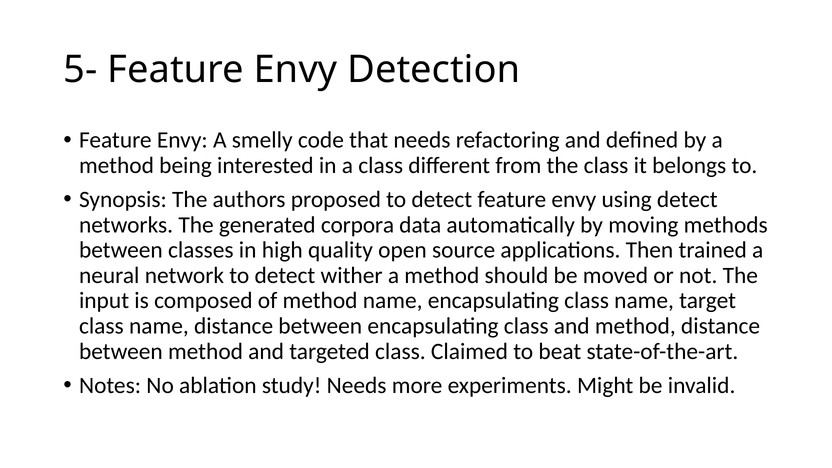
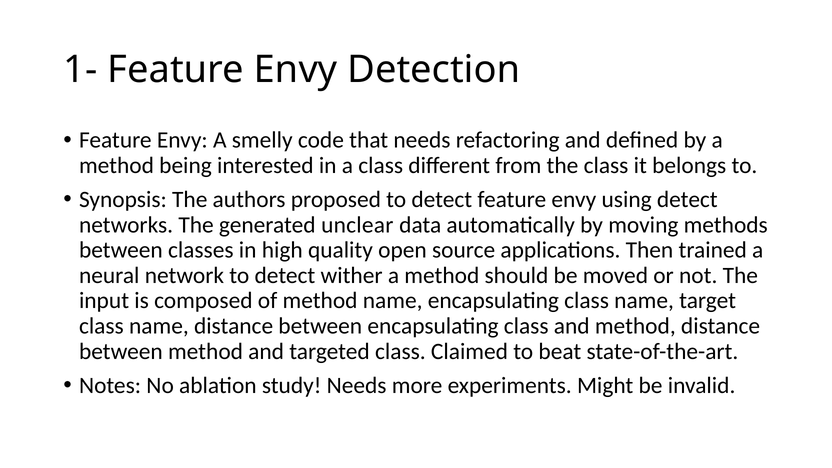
5-: 5- -> 1- (80, 70)
corpora: corpora -> unclear (357, 225)
